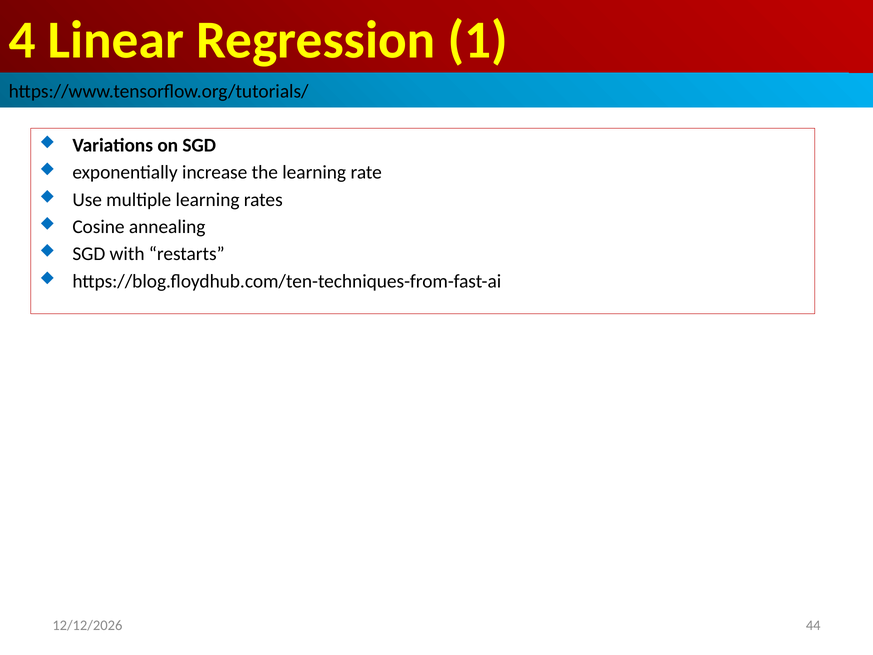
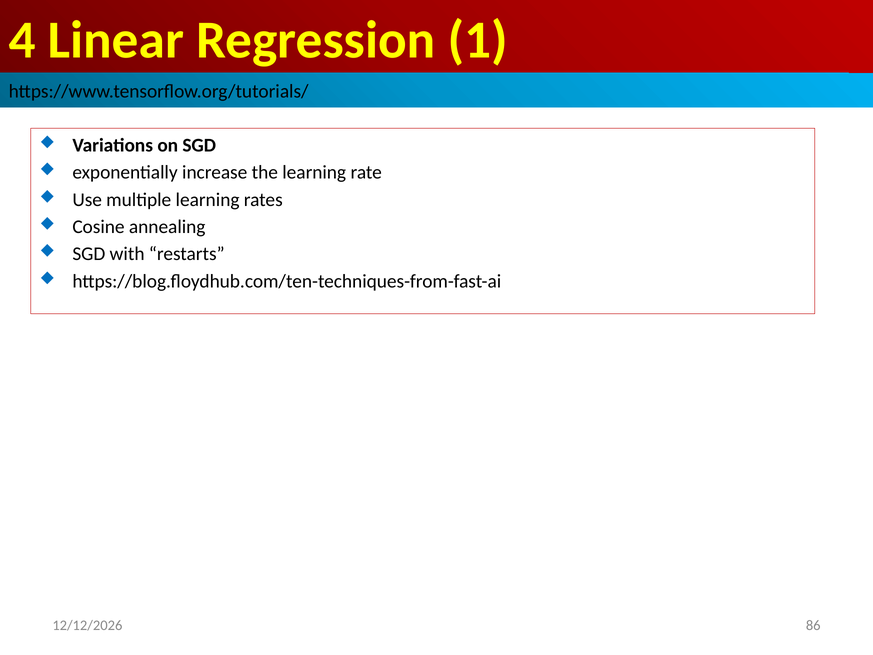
44: 44 -> 86 (813, 625)
